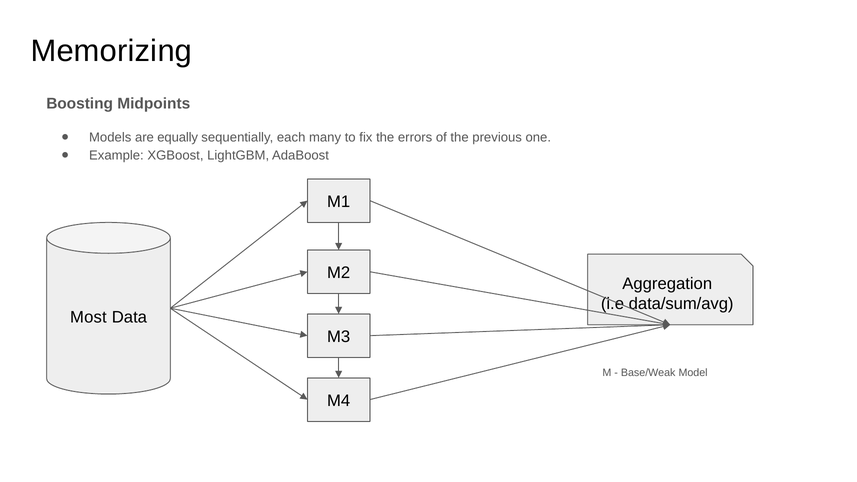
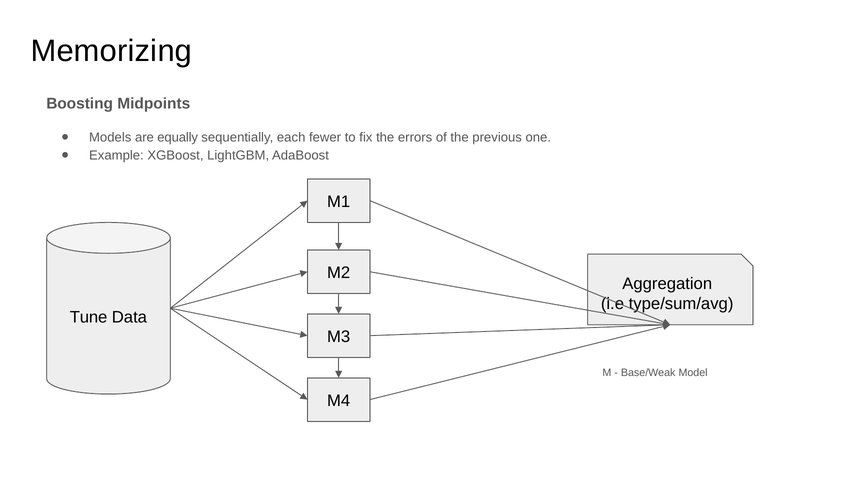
many: many -> fewer (325, 137)
data/sum/avg: data/sum/avg -> type/sum/avg (681, 304)
Most: Most -> Tune (89, 317)
